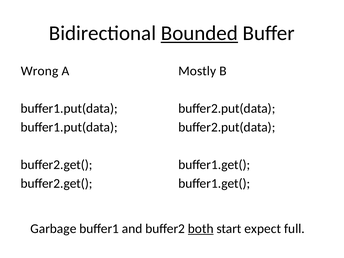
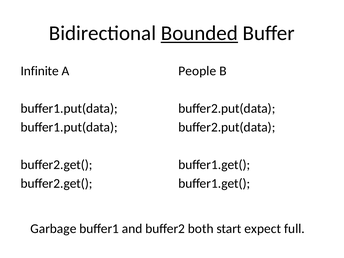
Wrong: Wrong -> Infinite (40, 71)
Mostly: Mostly -> People (197, 71)
both underline: present -> none (201, 229)
